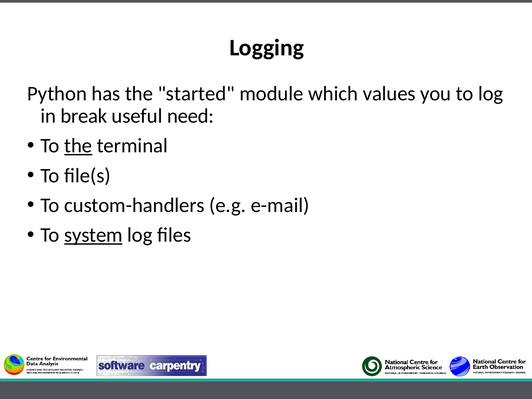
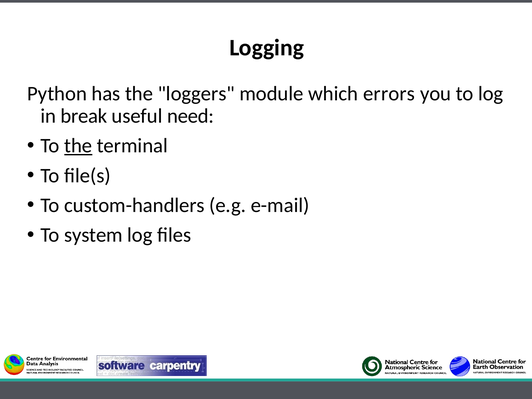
started: started -> loggers (196, 94)
values: values -> errors (389, 94)
system underline: present -> none (93, 235)
